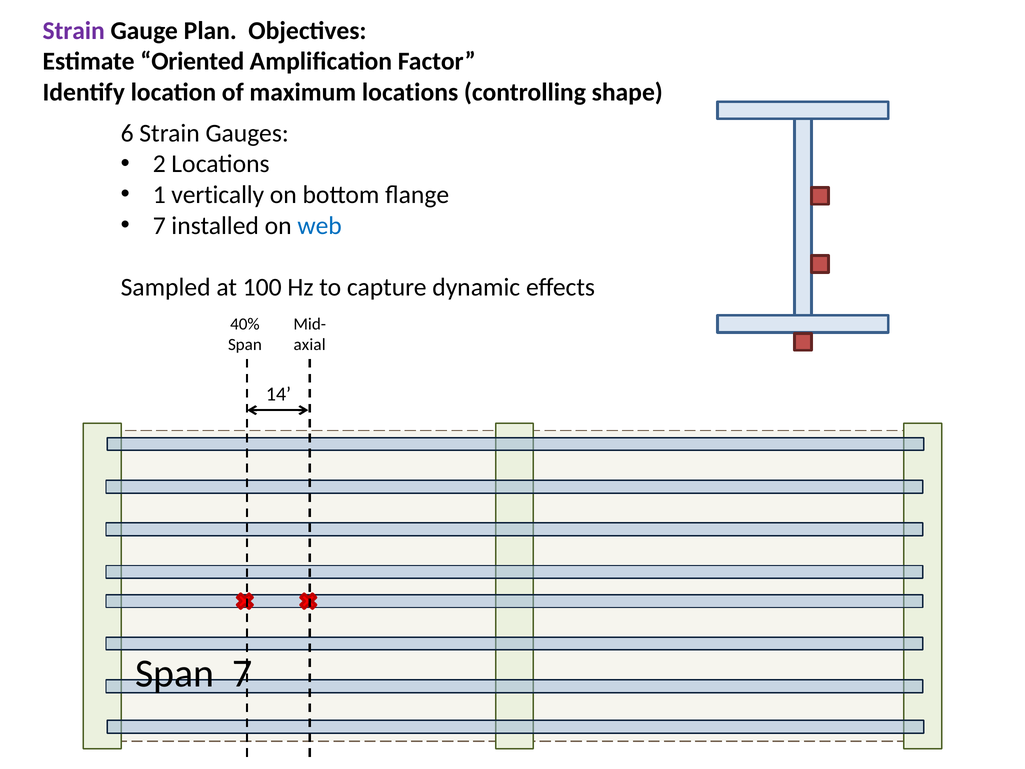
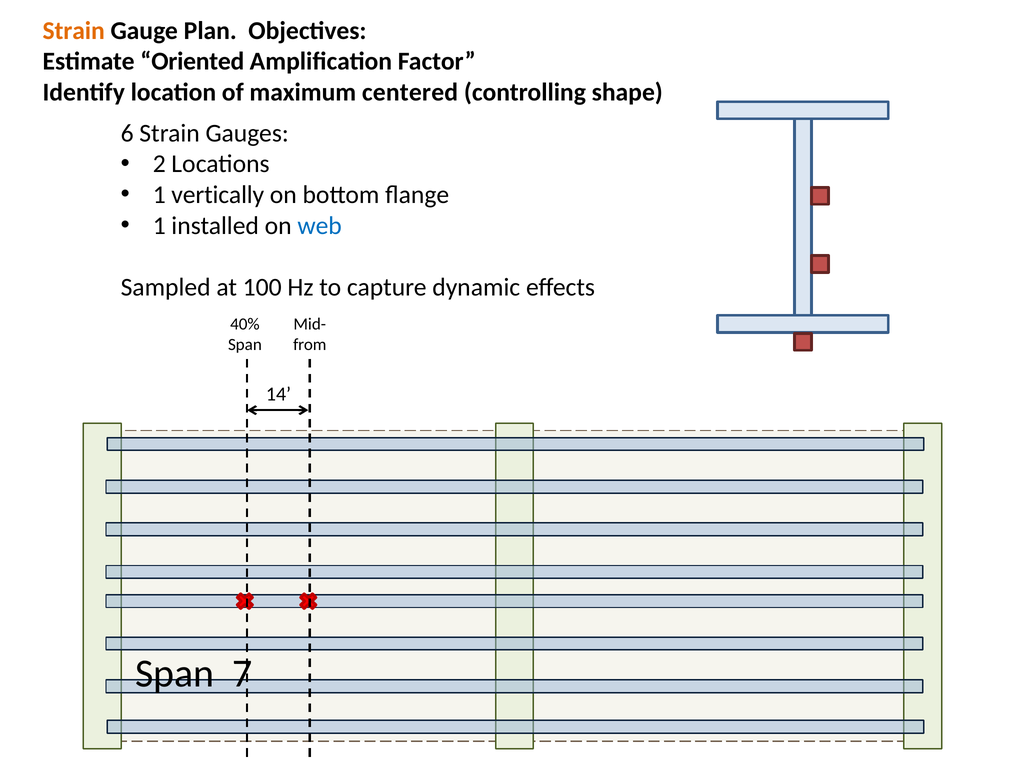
Strain colour: purple -> orange (74, 31)
maximum locations: locations -> centered (410, 92)
7: 7 -> 1 (159, 225)
axial: axial -> from (310, 344)
